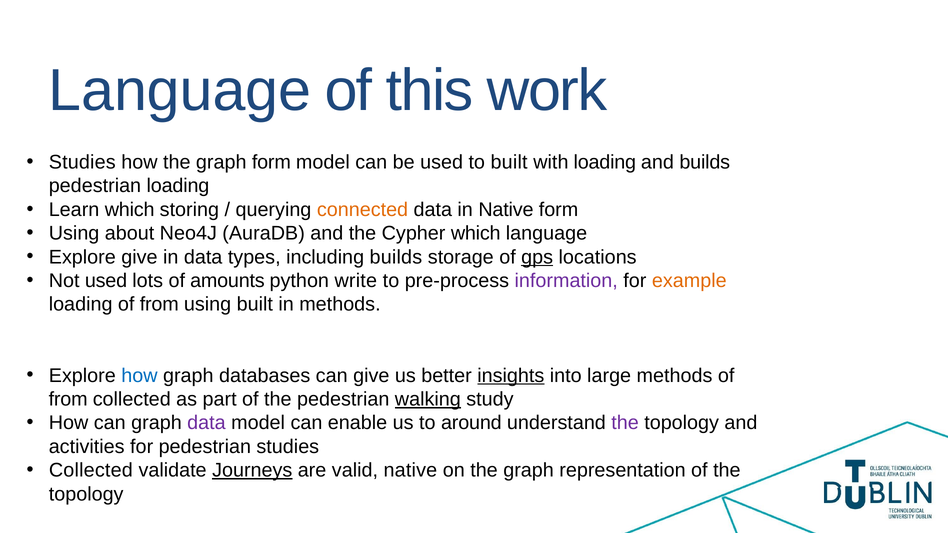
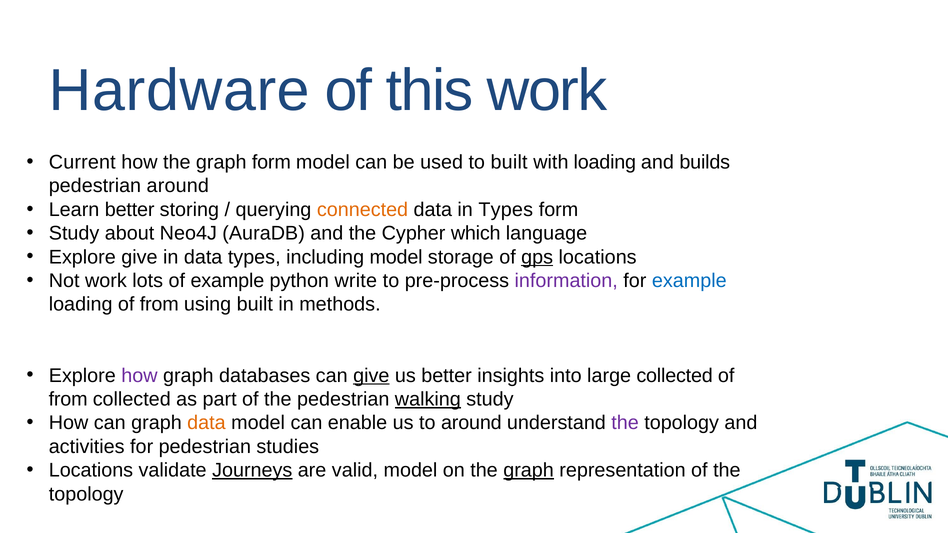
Language: Language -> Hardware (179, 91)
Studies: Studies -> Current (82, 162)
pedestrian loading: loading -> around (178, 186)
Learn which: which -> better (130, 210)
in Native: Native -> Types (506, 210)
Using: Using -> Study (74, 233)
including builds: builds -> model (396, 257)
Not used: used -> work (106, 281)
of amounts: amounts -> example (227, 281)
example colour: orange -> blue (689, 281)
how colour: blue -> purple (139, 376)
give underline: none -> present (371, 376)
insights underline: present -> none (511, 376)
large methods: methods -> collected (675, 376)
data colour: purple -> orange (206, 423)
Collected: Collected -> Locations (91, 471)
valid native: native -> model (410, 471)
graph underline: none -> present (529, 471)
